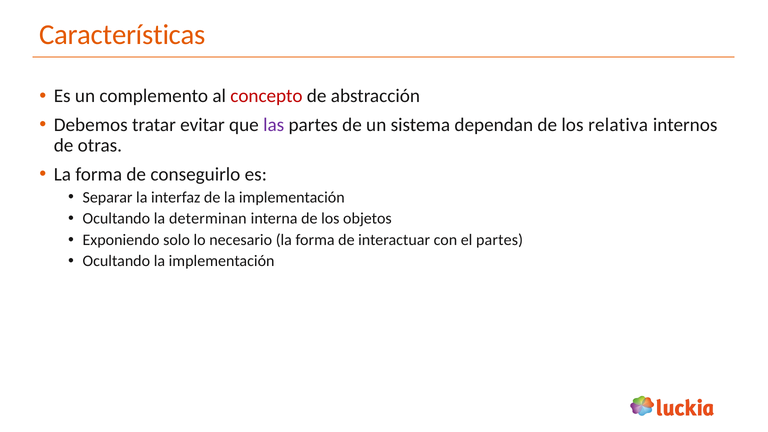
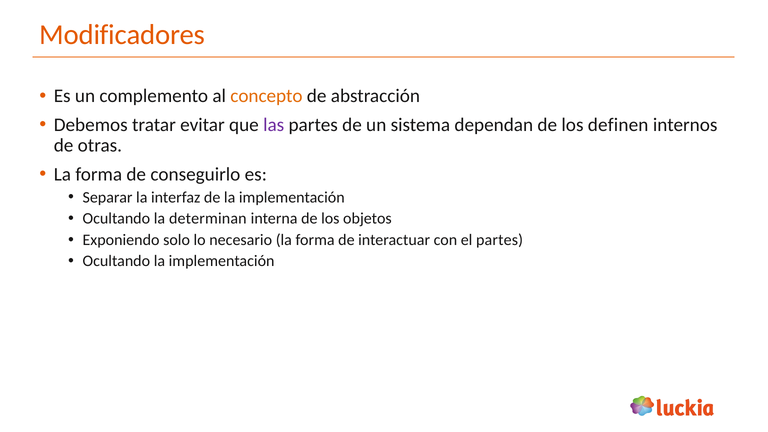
Características: Características -> Modificadores (122, 35)
concepto colour: red -> orange (266, 96)
relativa: relativa -> definen (618, 125)
